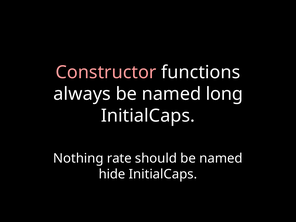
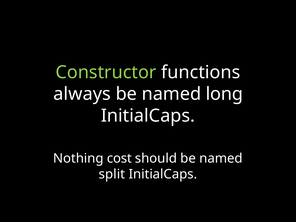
Constructor colour: pink -> light green (106, 72)
rate: rate -> cost (119, 158)
hide: hide -> split (112, 174)
